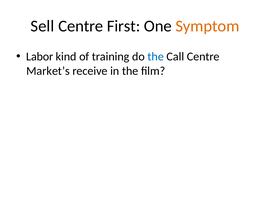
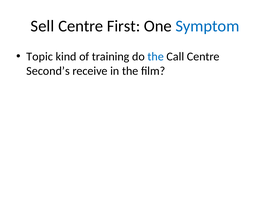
Symptom colour: orange -> blue (207, 26)
Labor: Labor -> Topic (40, 57)
Market’s: Market’s -> Second’s (48, 71)
